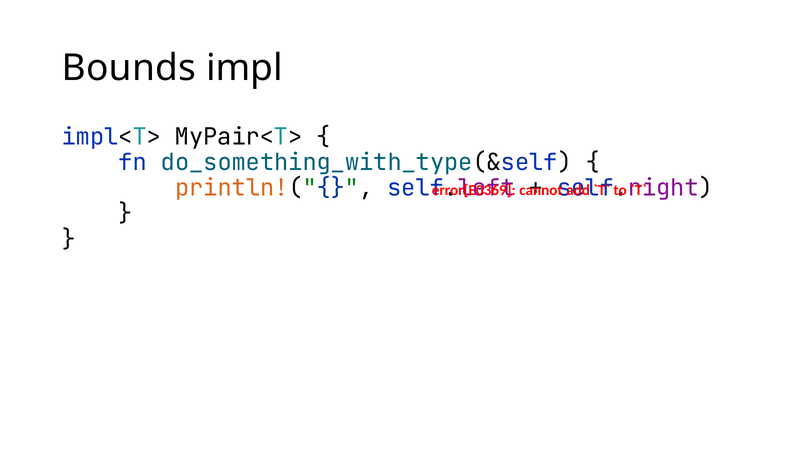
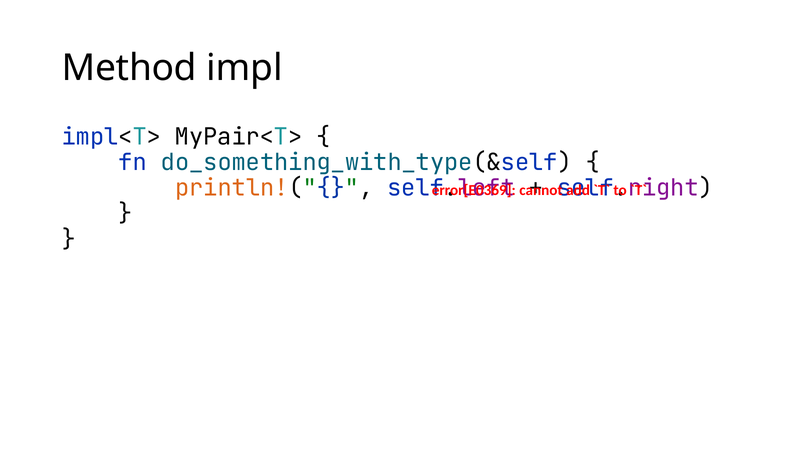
Bounds: Bounds -> Method (129, 68)
